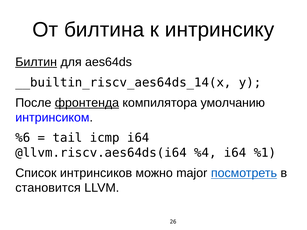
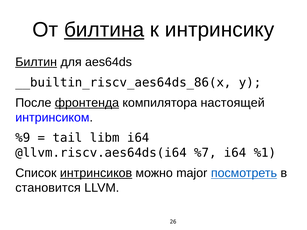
билтина underline: none -> present (104, 30)
__builtin_riscv_aes64ds_14(x: __builtin_riscv_aes64ds_14(x -> __builtin_riscv_aes64ds_86(x (123, 83)
умолчанию: умолчанию -> настоящей (233, 103)
%6: %6 -> %9 (23, 138)
icmp: icmp -> libm (105, 138)
%4: %4 -> %7 (205, 153)
интринсиков underline: none -> present (96, 173)
